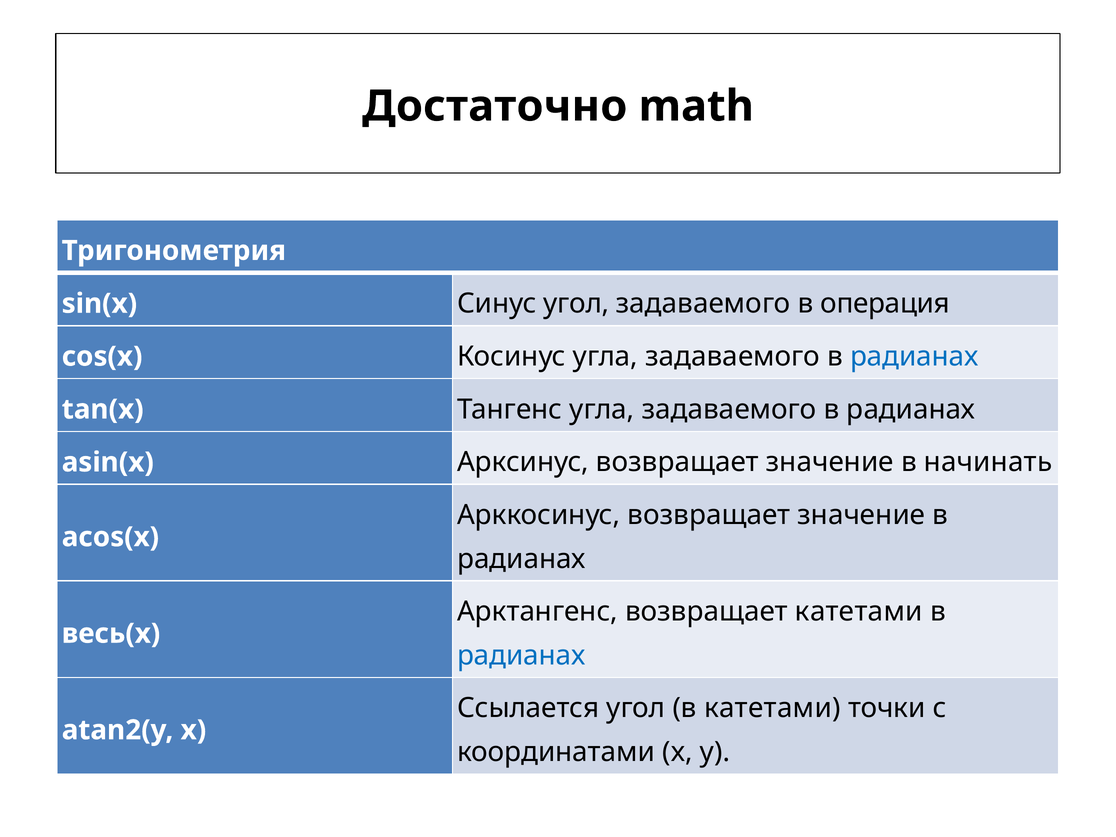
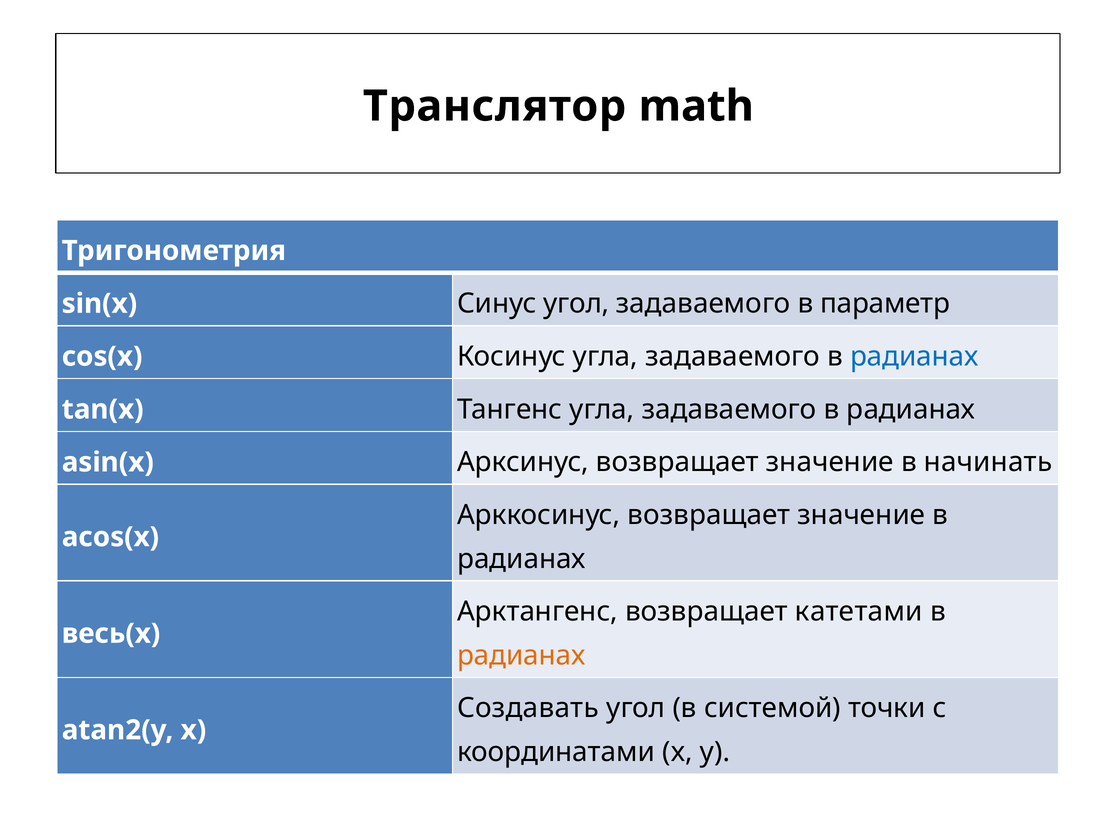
Достаточно: Достаточно -> Транслятор (495, 106)
операция: операция -> параметр (885, 304)
радианах colour: blue -> orange (521, 655)
Ссылается: Ссылается -> Создавать (528, 708)
в катетами: катетами -> системой (772, 708)
